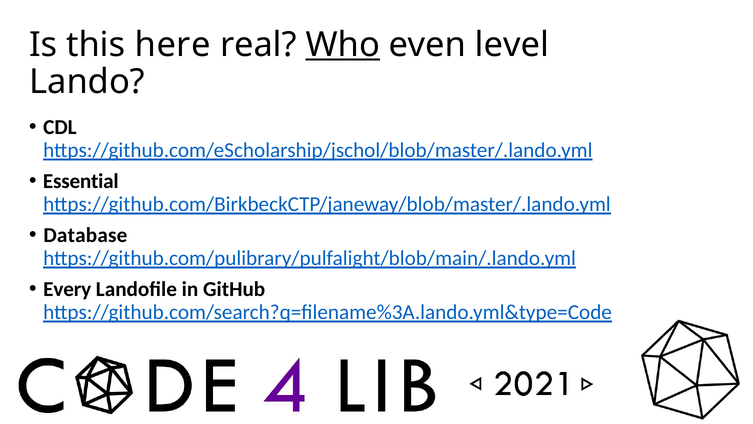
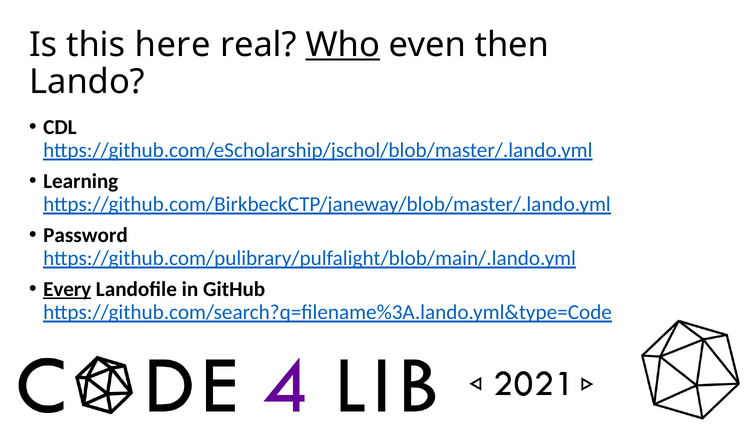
level: level -> then (512, 45)
Essential: Essential -> Learning (81, 181)
Database: Database -> Password (86, 235)
Every underline: none -> present (67, 289)
